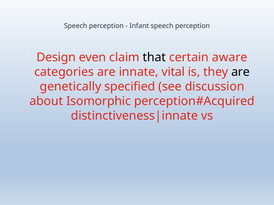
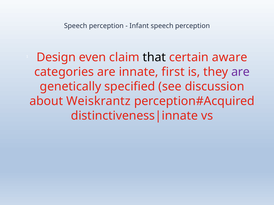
vital: vital -> first (173, 72)
are colour: black -> purple (240, 72)
Isomorphic: Isomorphic -> Weiskrantz (98, 101)
